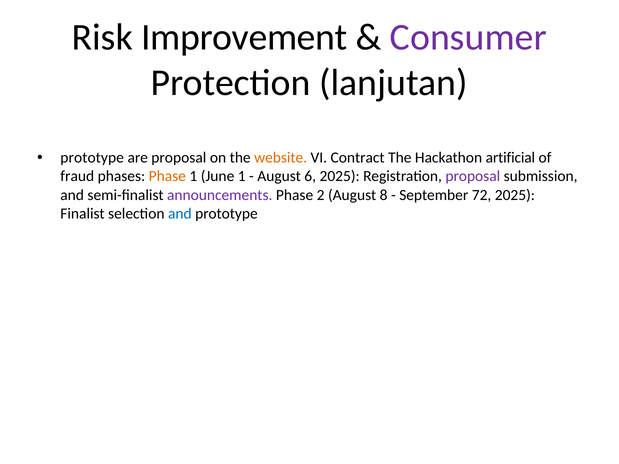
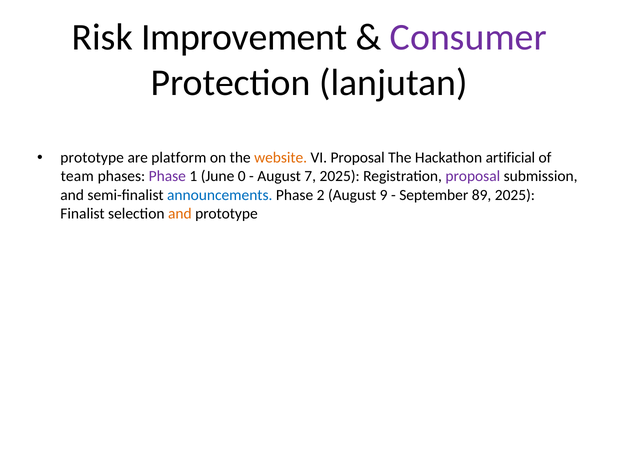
are proposal: proposal -> platform (179, 158)
VI Contract: Contract -> Proposal (358, 158)
fraud: fraud -> team (77, 176)
Phase colour: orange -> purple (167, 176)
June 1: 1 -> 0 (242, 176)
6: 6 -> 7 (310, 176)
announcements colour: purple -> blue (220, 195)
8: 8 -> 9 (384, 195)
72: 72 -> 89 (482, 195)
and colour: blue -> orange (180, 214)
